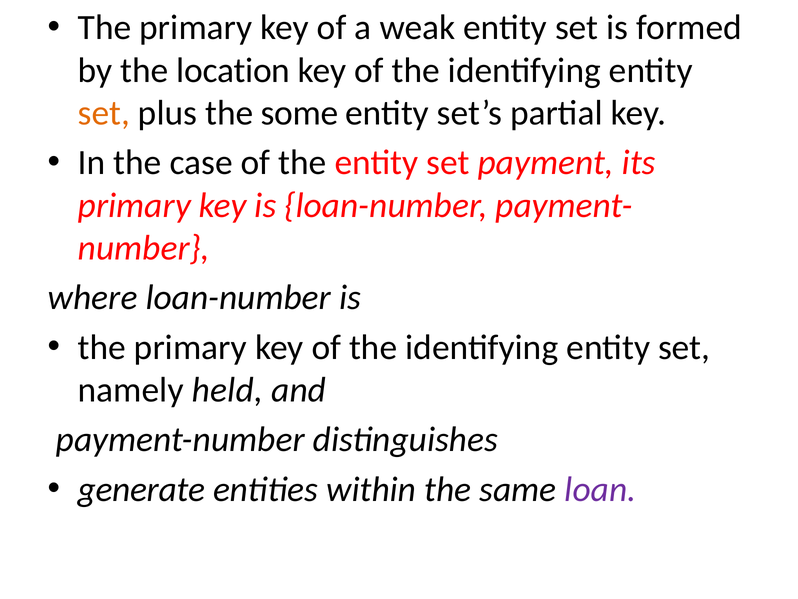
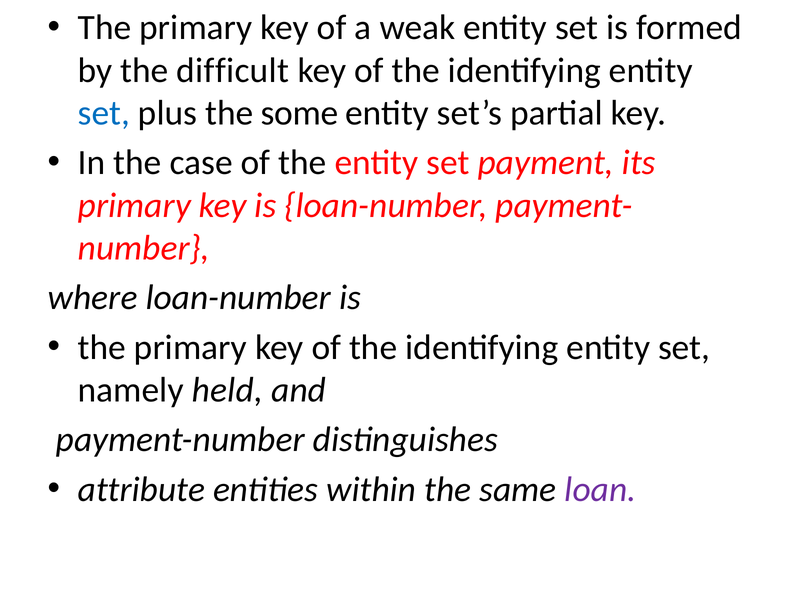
location: location -> difficult (233, 70)
set colour: orange -> blue (104, 113)
generate: generate -> attribute (141, 489)
